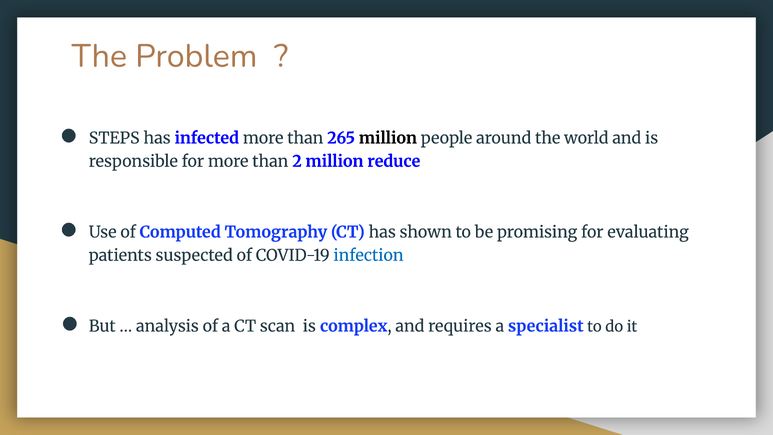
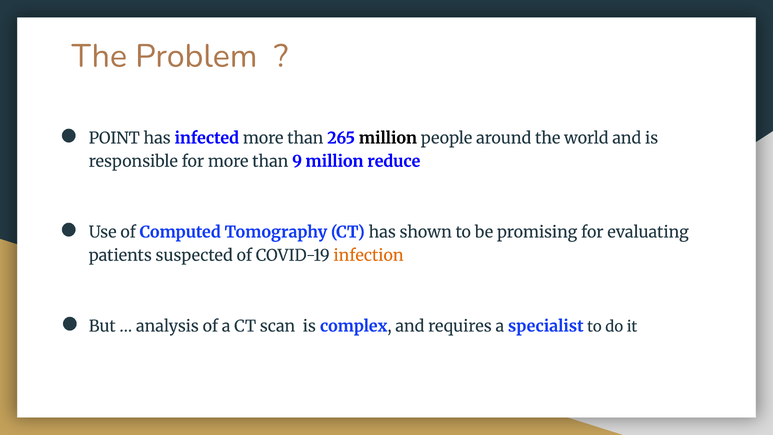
STEPS: STEPS -> POINT (114, 138)
2: 2 -> 9 (297, 161)
infection colour: blue -> orange (368, 255)
